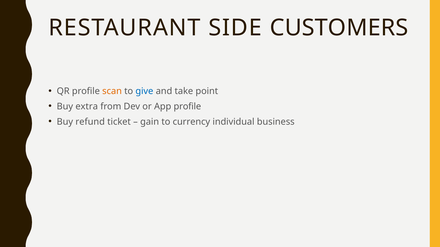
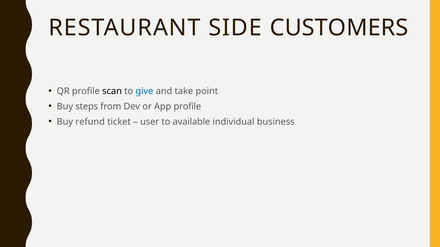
scan colour: orange -> black (112, 91)
extra: extra -> steps (87, 107)
gain: gain -> user (150, 122)
currency: currency -> available (191, 122)
